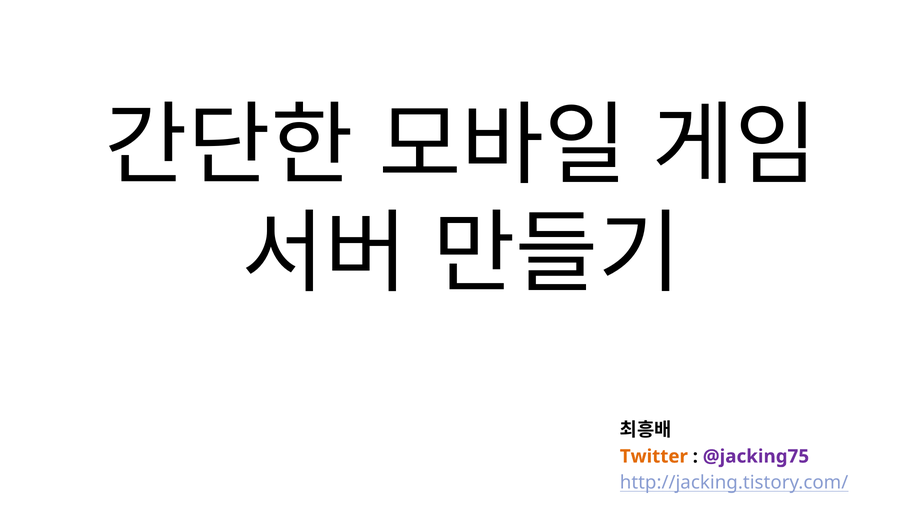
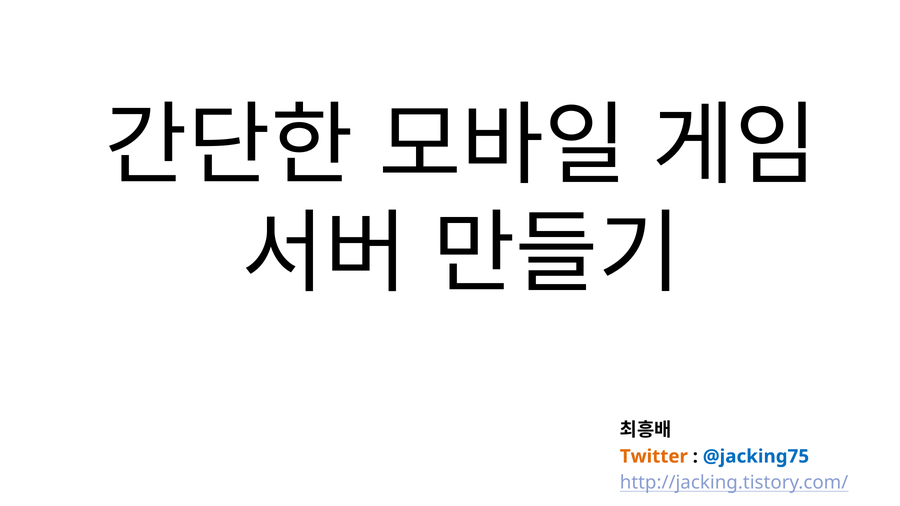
@jacking75 colour: purple -> blue (756, 457)
